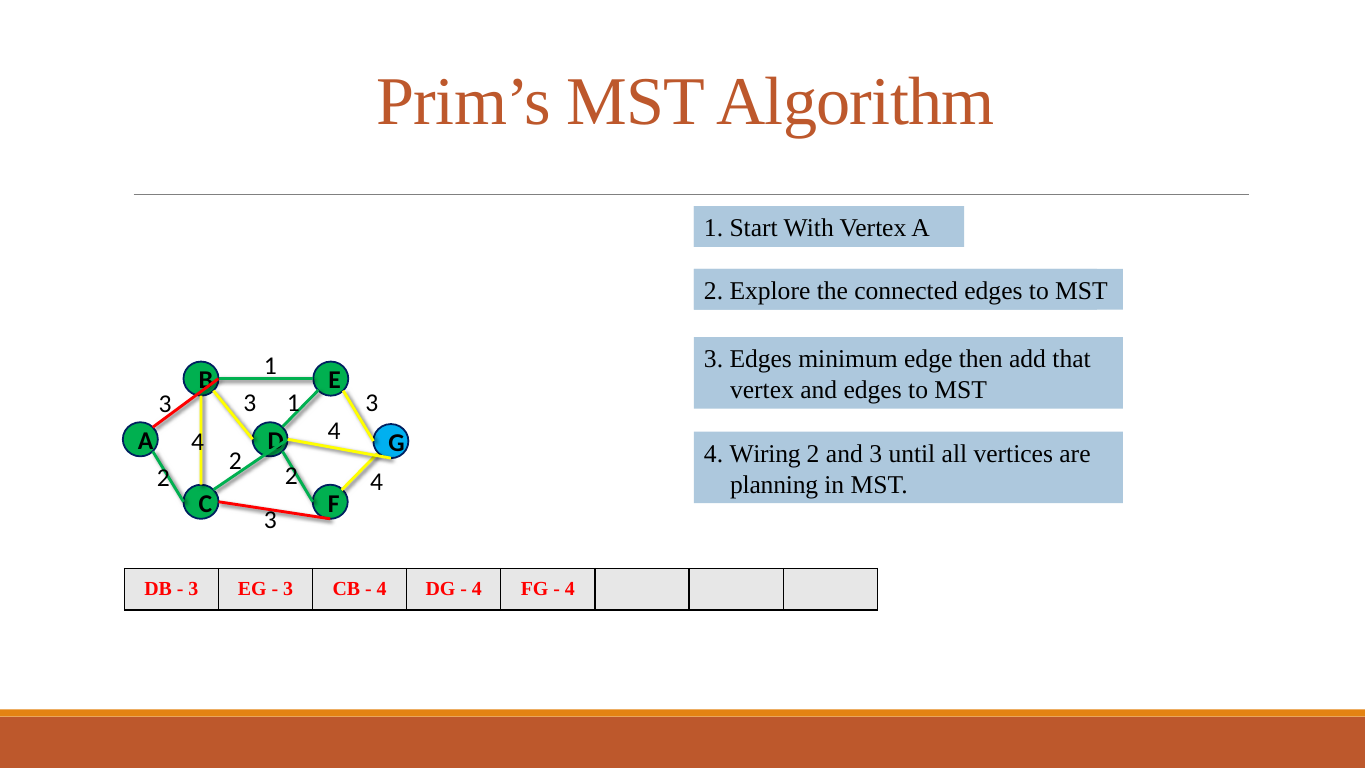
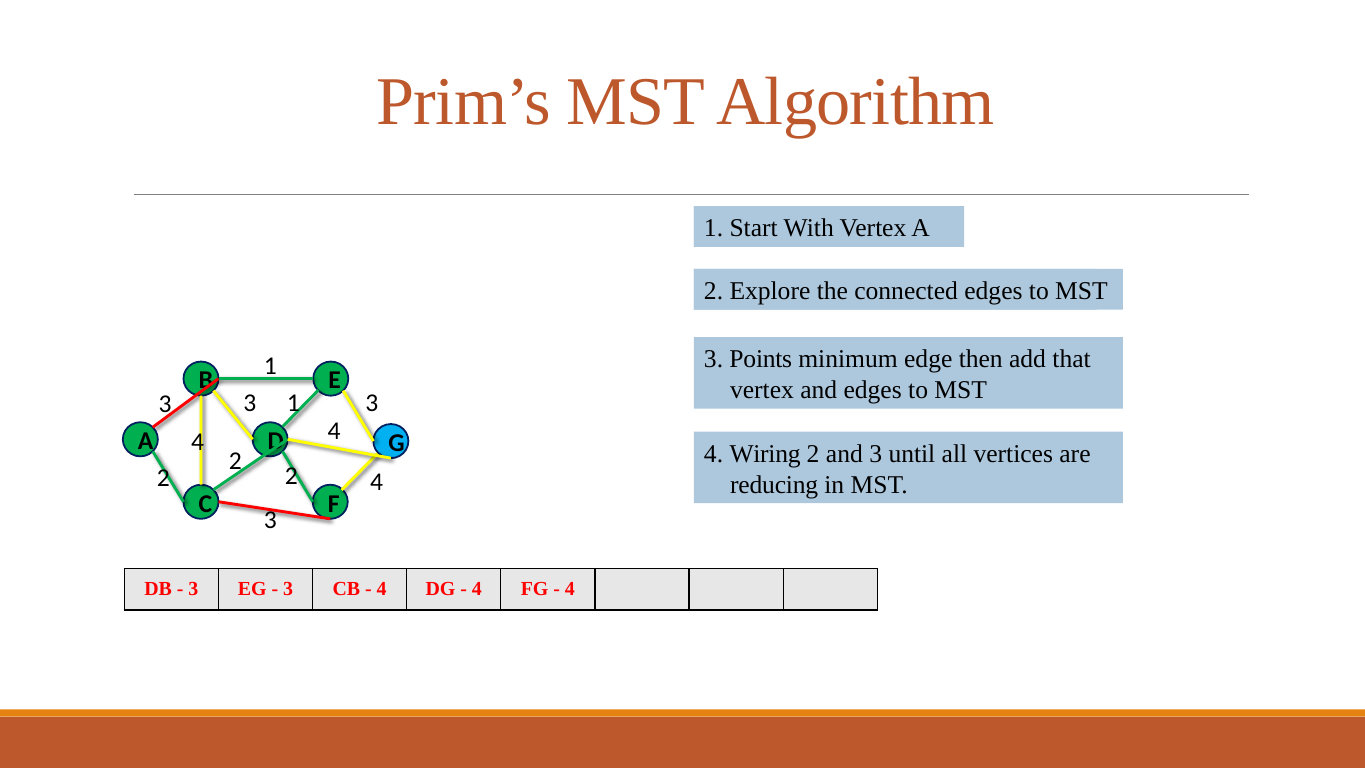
3 Edges: Edges -> Points (761, 359)
planning: planning -> reducing (774, 484)
